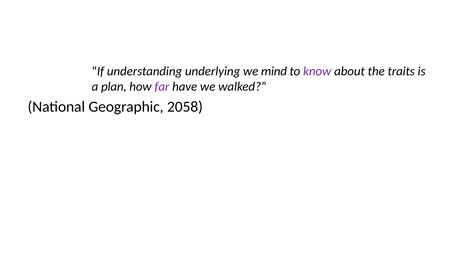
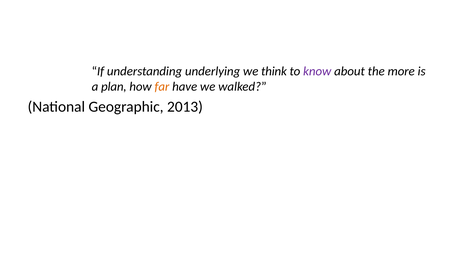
mind: mind -> think (274, 71)
traits: traits -> more (401, 71)
far colour: purple -> orange (162, 87)
2058: 2058 -> 2013 (185, 107)
